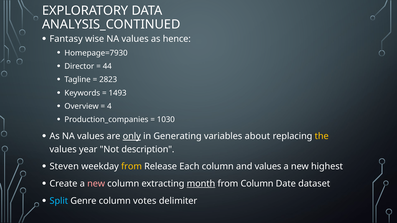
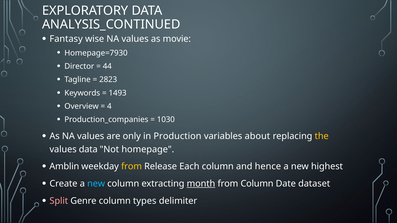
hence: hence -> movie (177, 39)
only underline: present -> none (132, 136)
Generating: Generating -> Production (177, 136)
values year: year -> data (88, 149)
description: description -> homepage (148, 149)
Steven: Steven -> Amblin (64, 167)
and values: values -> hence (268, 167)
new colour: pink -> light blue (96, 184)
Split colour: light blue -> pink (59, 201)
votes: votes -> types (145, 201)
